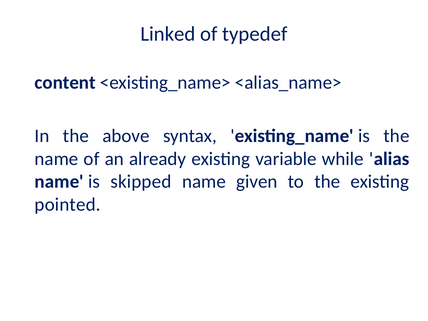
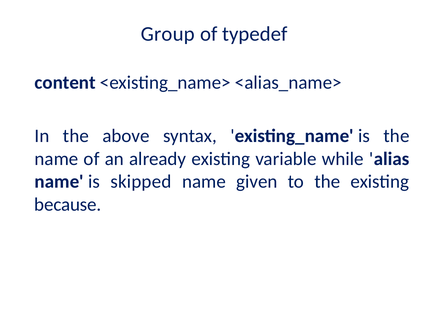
Linked: Linked -> Group (168, 34)
pointed: pointed -> because (68, 204)
